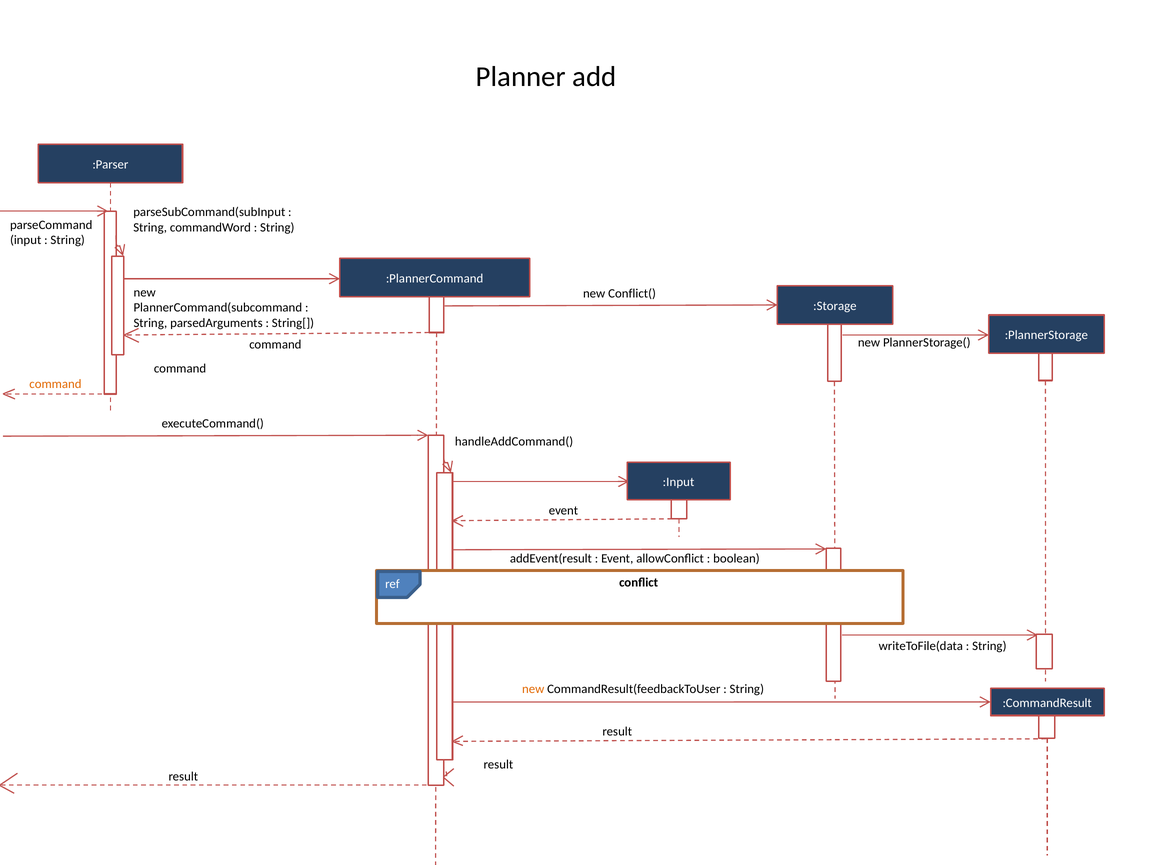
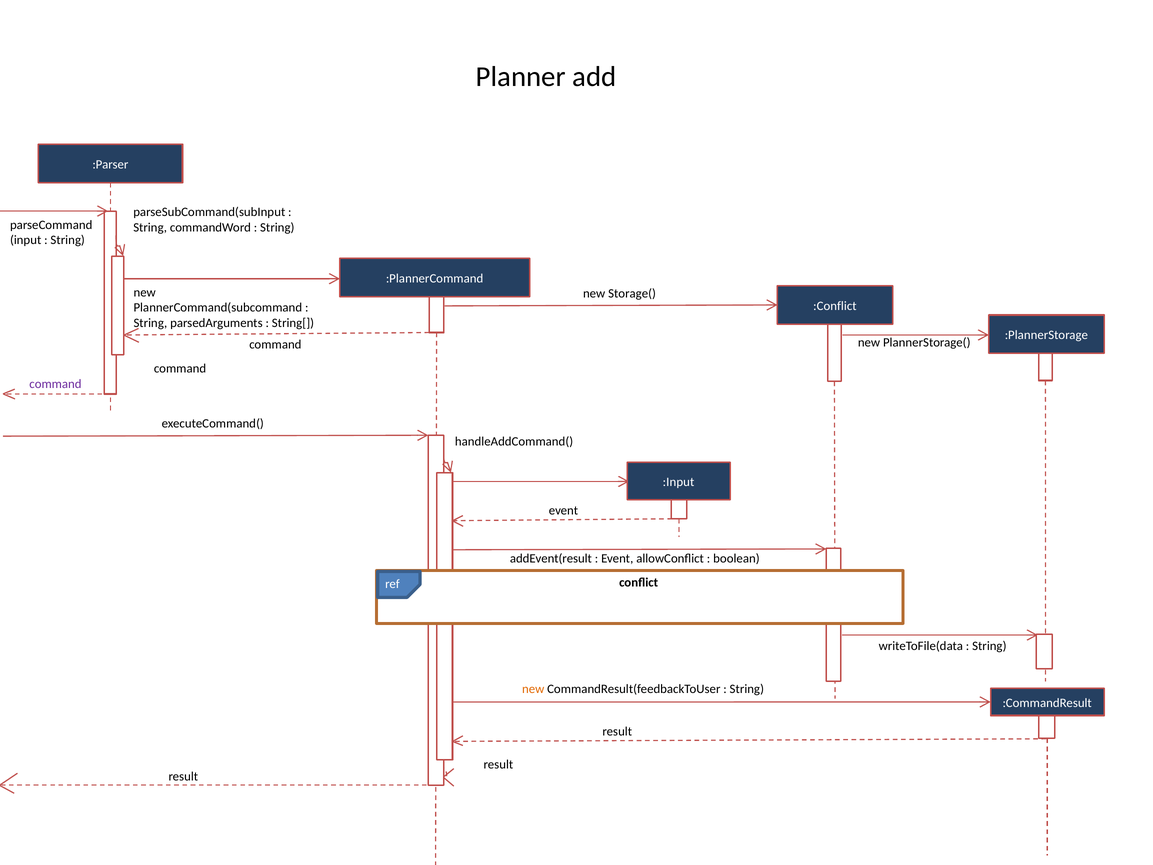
Conflict(: Conflict( -> Storage( (632, 293)
:Storage: :Storage -> :Conflict (835, 306)
command colour: orange -> purple (55, 384)
